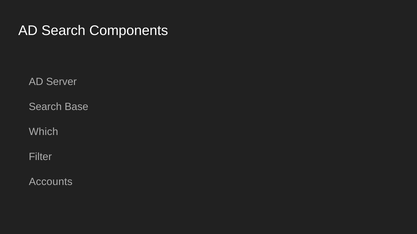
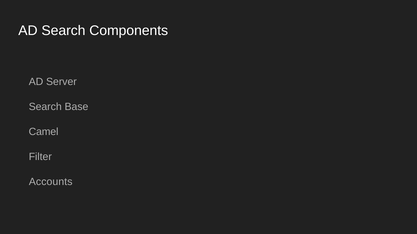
Which: Which -> Camel (44, 132)
